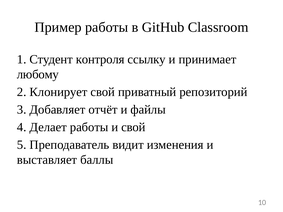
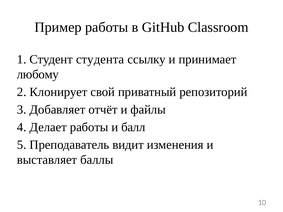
контроля: контроля -> студента (100, 59)
и свой: свой -> балл (133, 127)
